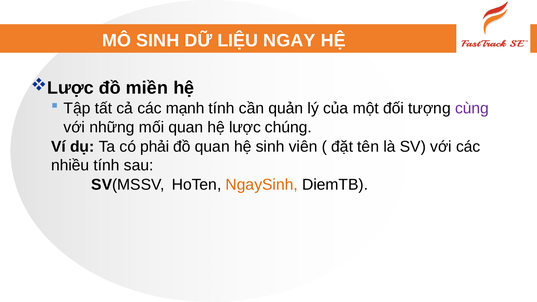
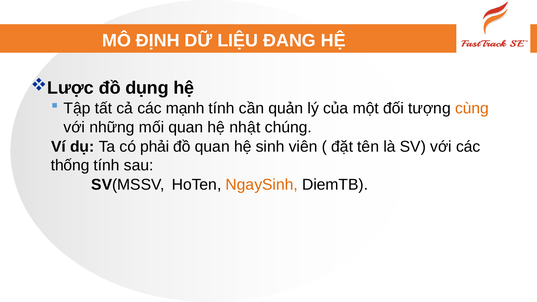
MÔ SINH: SINH -> ĐỊNH (158, 41)
NGAY: NGAY -> ĐANG (289, 41)
miền: miền -> dụng (147, 88)
cùng colour: purple -> orange (472, 108)
lược: lược -> nhật (245, 127)
nhiều: nhiều -> thống (70, 165)
